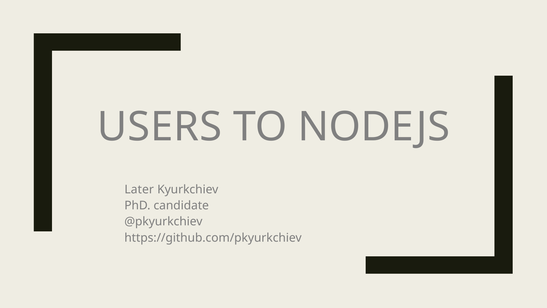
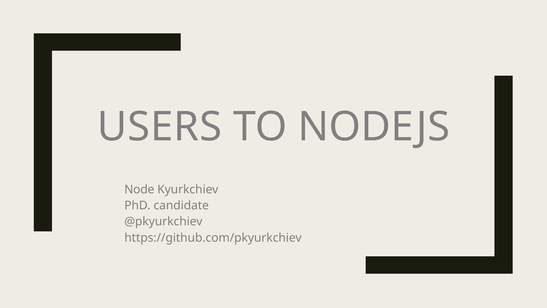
Later: Later -> Node (139, 189)
